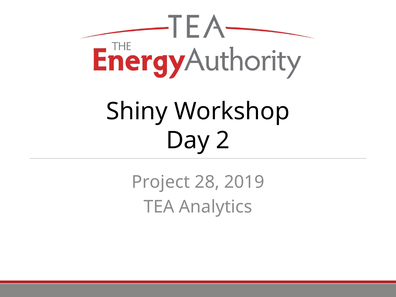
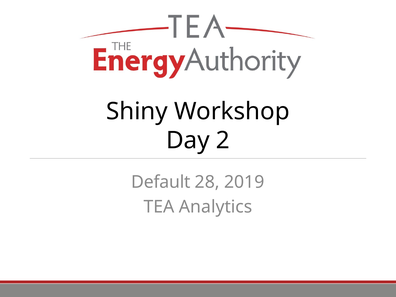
Project: Project -> Default (161, 182)
